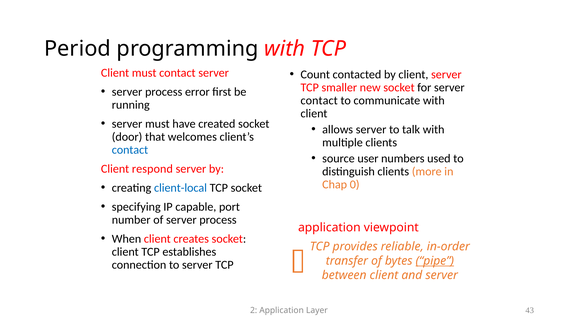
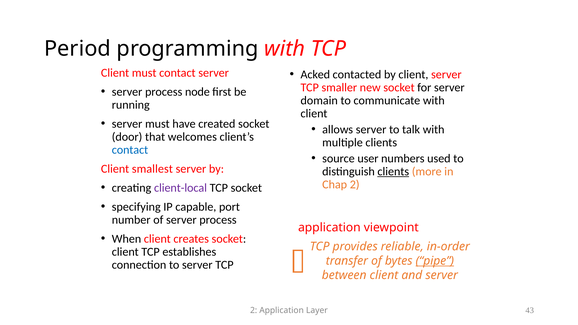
Count: Count -> Acked (315, 75)
error: error -> node (197, 92)
contact: contact -> domain (319, 101)
respond: respond -> smallest (152, 169)
clients underline: none -> present (393, 172)
Chap 0: 0 -> 2 (355, 185)
client-local colour: blue -> purple (181, 188)
